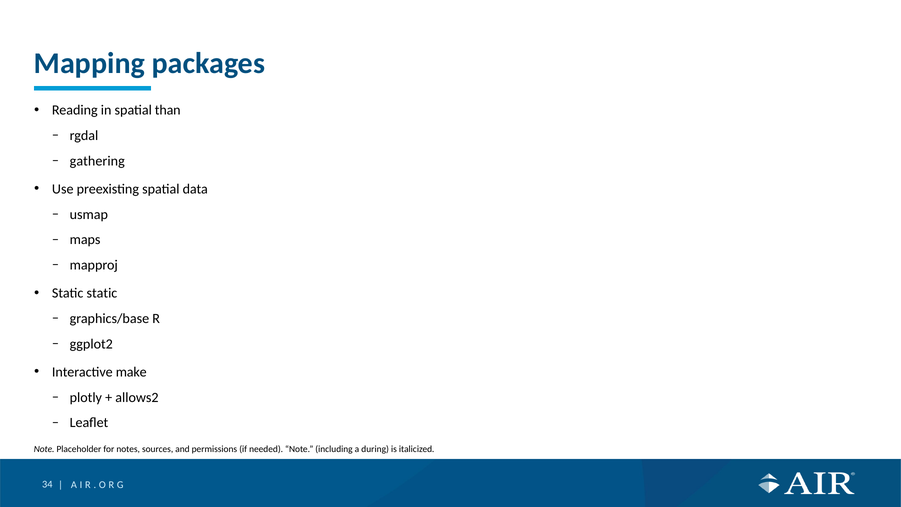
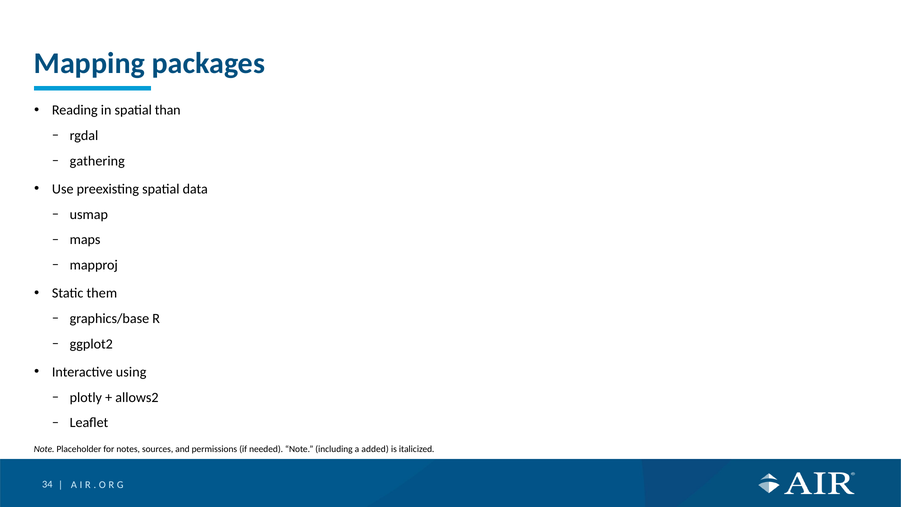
Static static: static -> them (102, 293)
make: make -> using (131, 372)
during: during -> added (375, 449)
